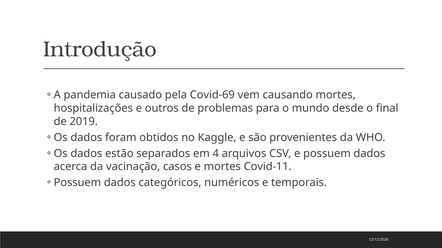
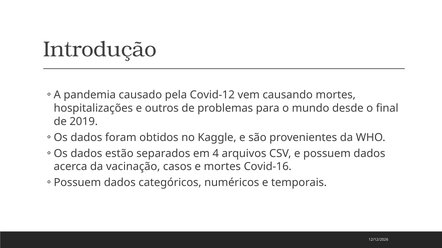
Covid-69: Covid-69 -> Covid-12 (212, 95)
Covid-11: Covid-11 -> Covid-16 (268, 167)
